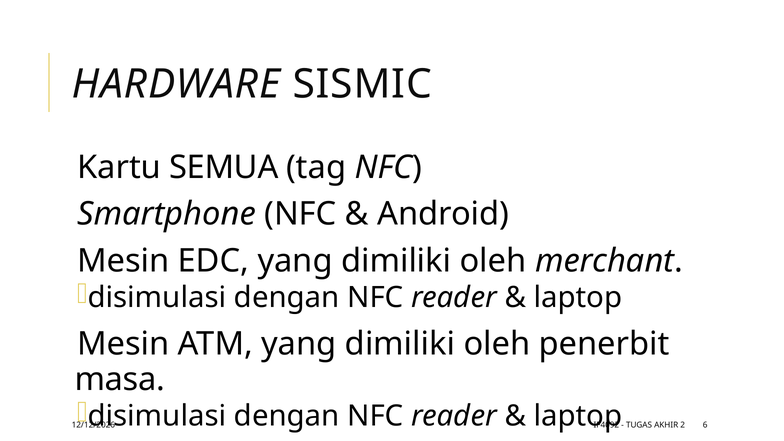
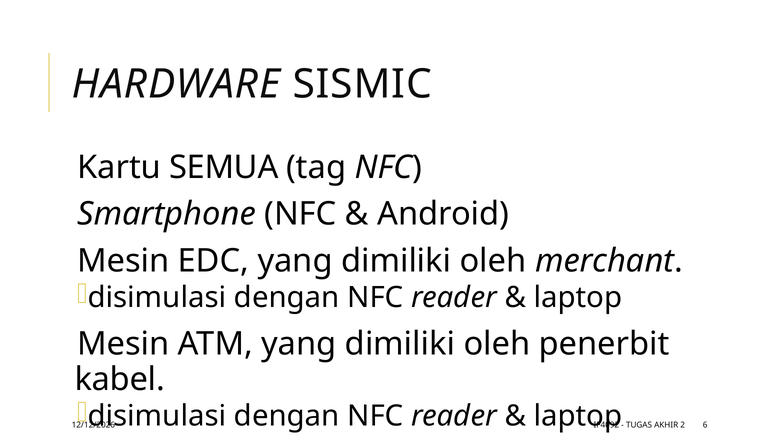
masa: masa -> kabel (120, 379)
